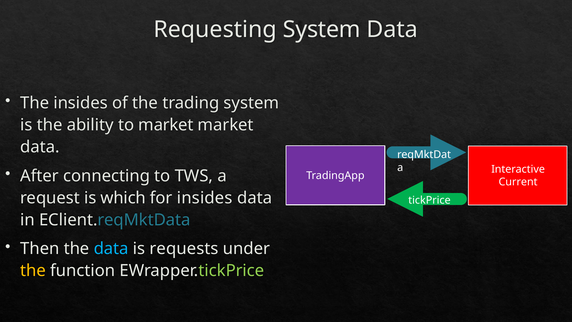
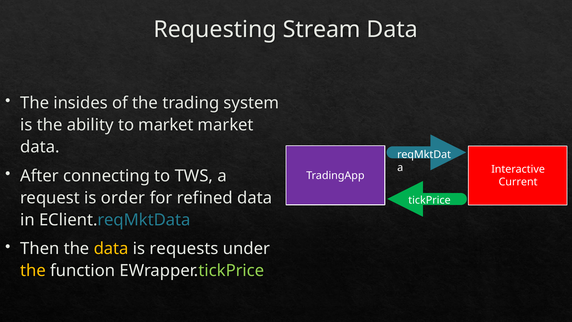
Requesting System: System -> Stream (322, 29)
which: which -> order (123, 198)
for insides: insides -> refined (205, 198)
data colour: light blue -> yellow (111, 249)
